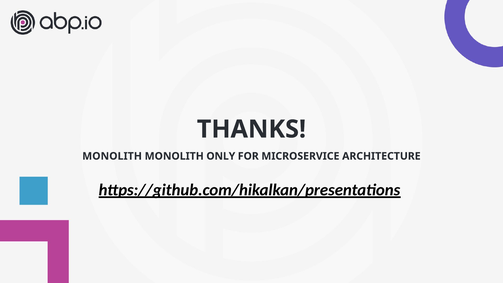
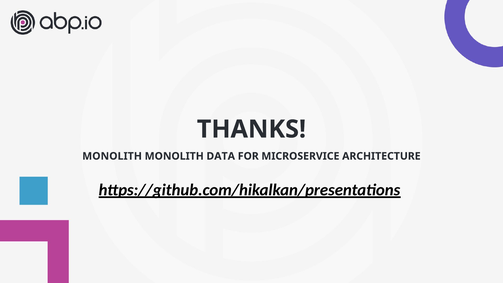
ONLY: ONLY -> DATA (221, 156)
